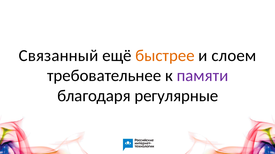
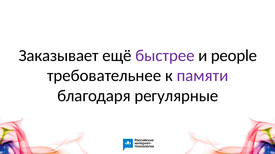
Связанный: Связанный -> Заказывает (59, 56)
быстрее colour: orange -> purple (165, 56)
слоем: слоем -> people (234, 56)
